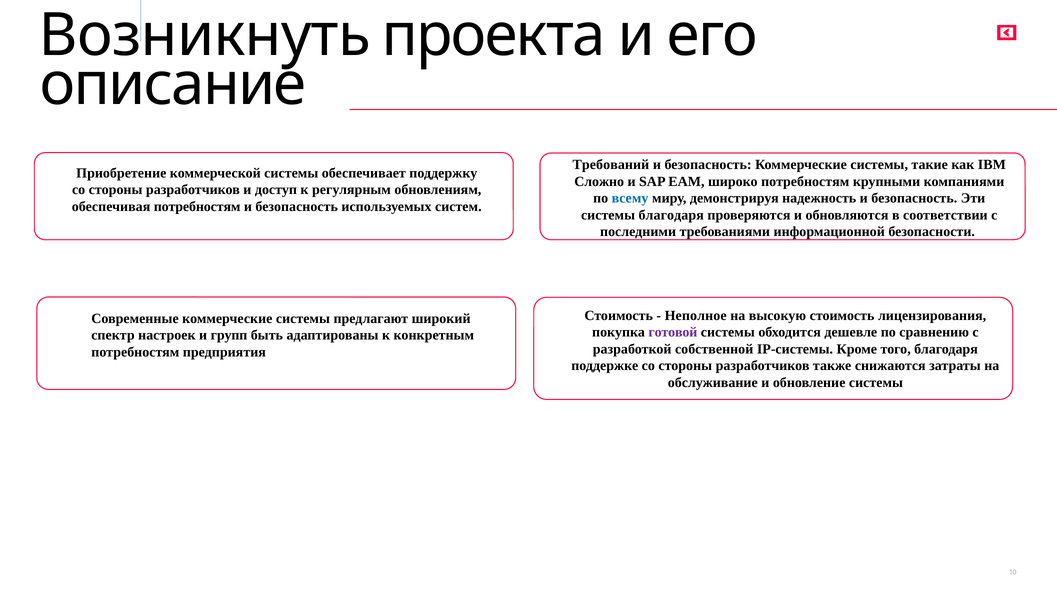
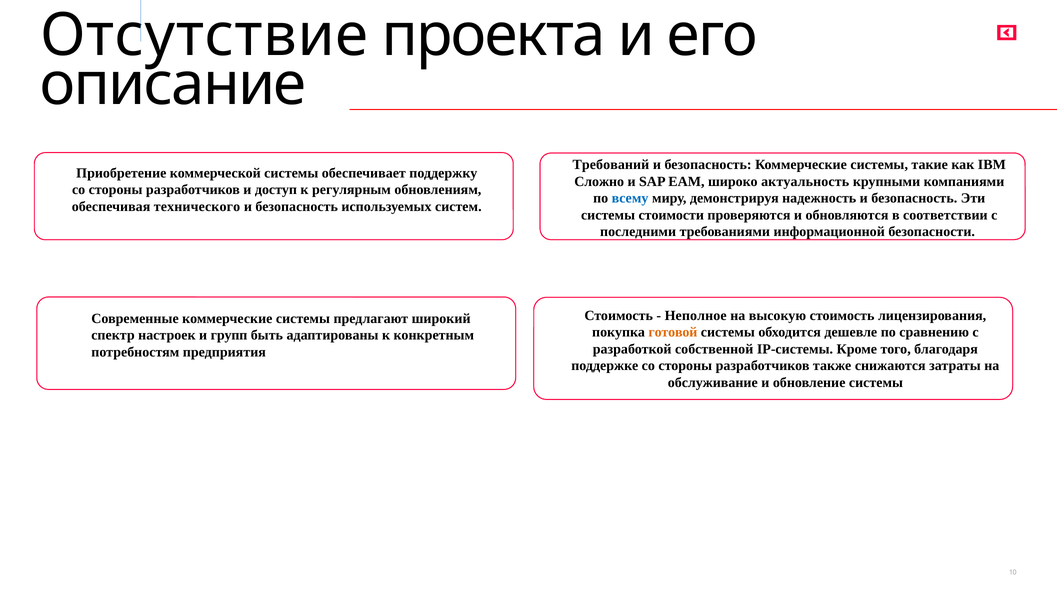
Возникнуть: Возникнуть -> Отсутствие (204, 36)
широко потребностям: потребностям -> актуальность (805, 182)
обеспечивая потребностям: потребностям -> технического (197, 207)
системы благодаря: благодаря -> стоимости (671, 215)
готовой colour: purple -> orange (673, 333)
